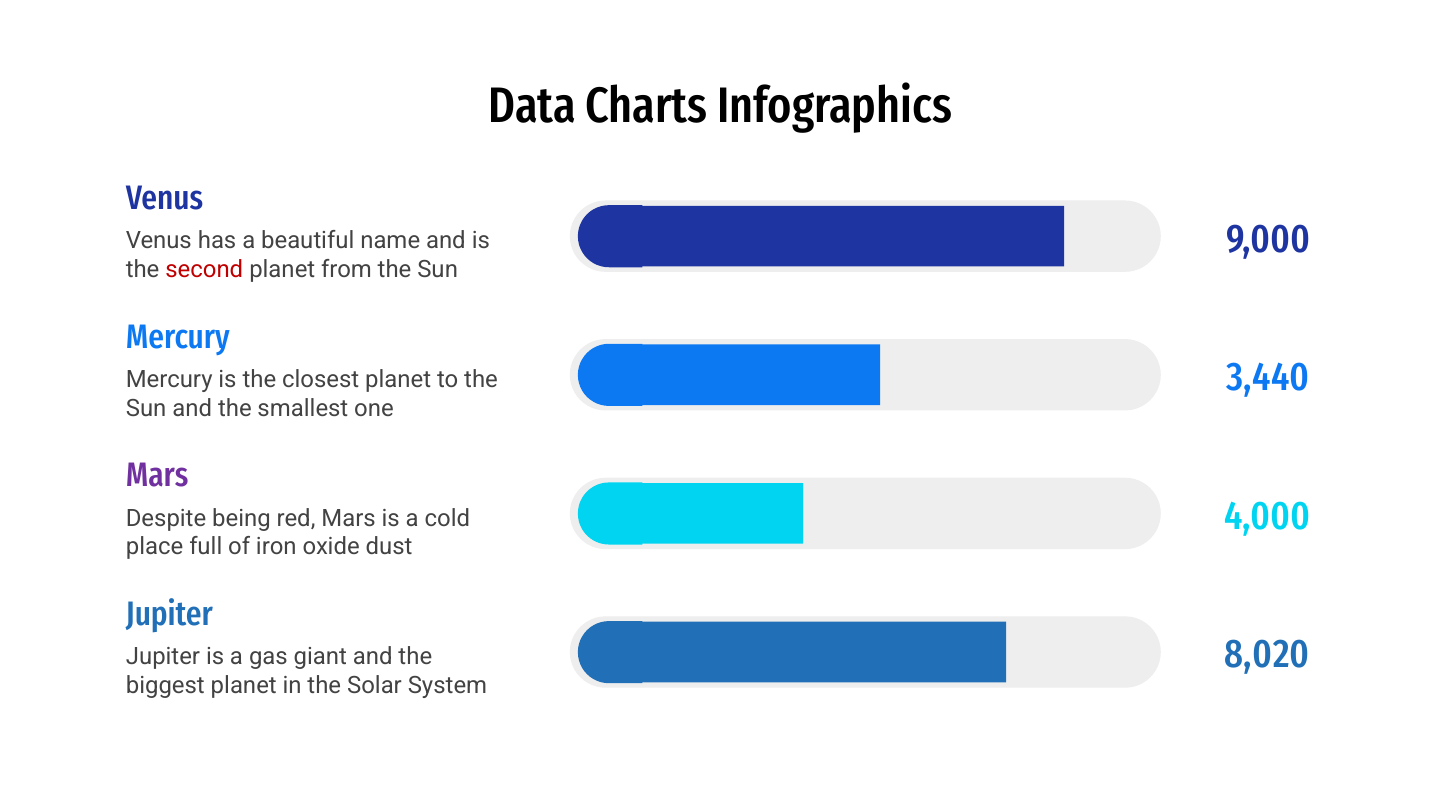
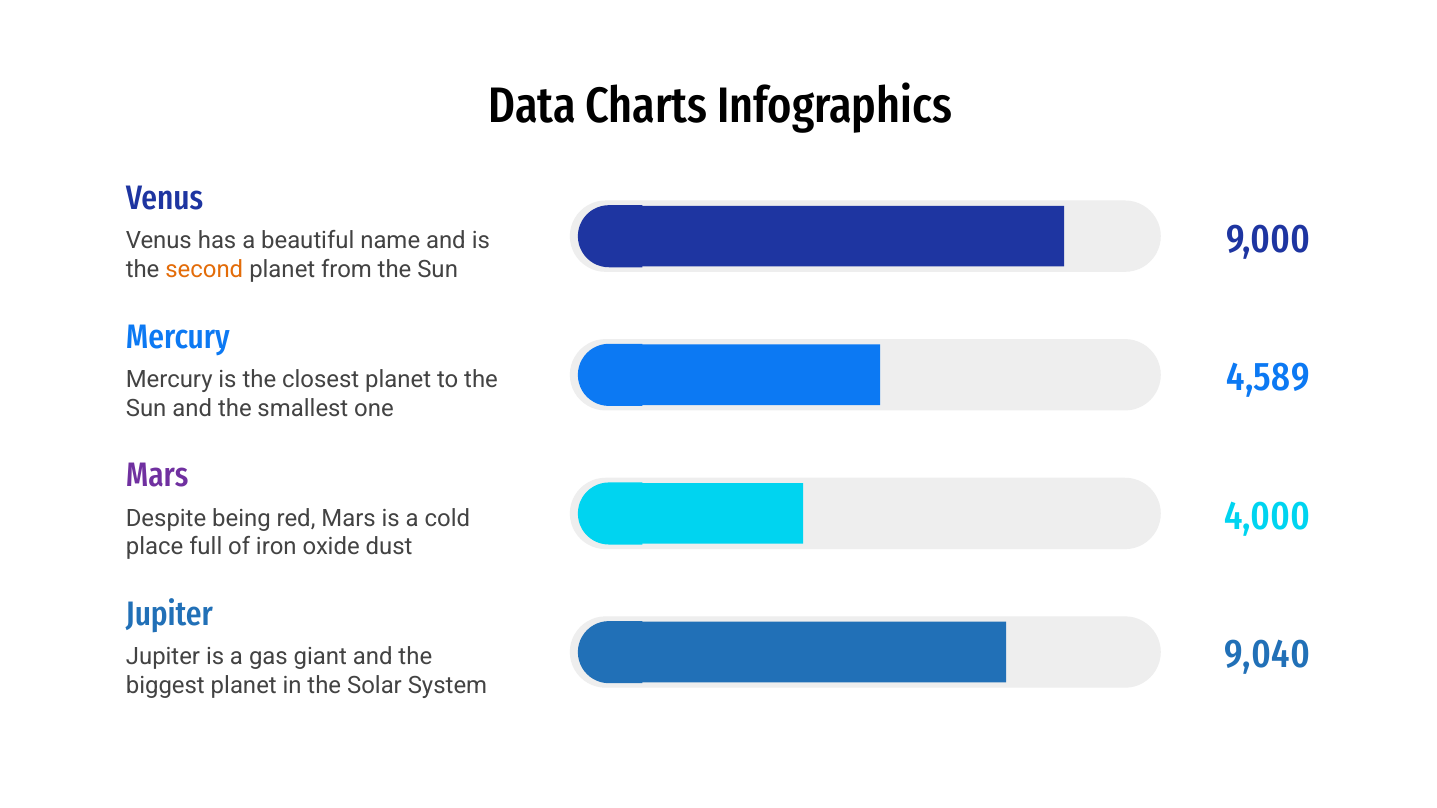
second colour: red -> orange (204, 270)
3,440: 3,440 -> 4,589 (1268, 378)
8,020: 8,020 -> 9,040 (1267, 655)
